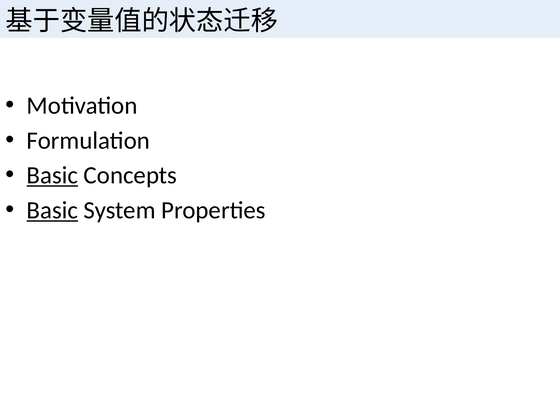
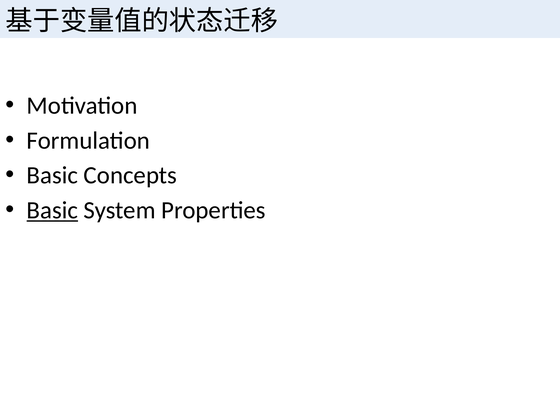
Basic underline: present -> none (52, 175)
